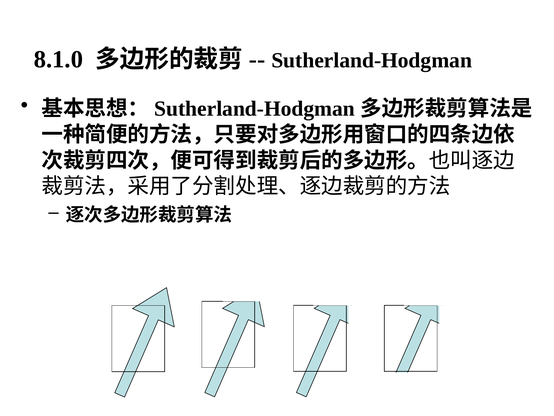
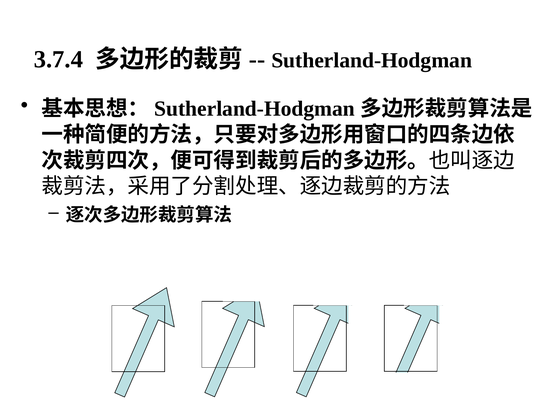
8.1.0: 8.1.0 -> 3.7.4 (58, 59)
